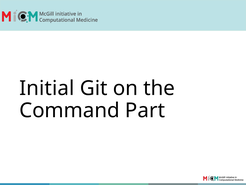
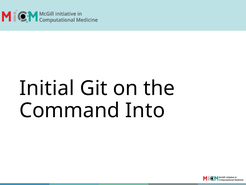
Part: Part -> Into (145, 110)
